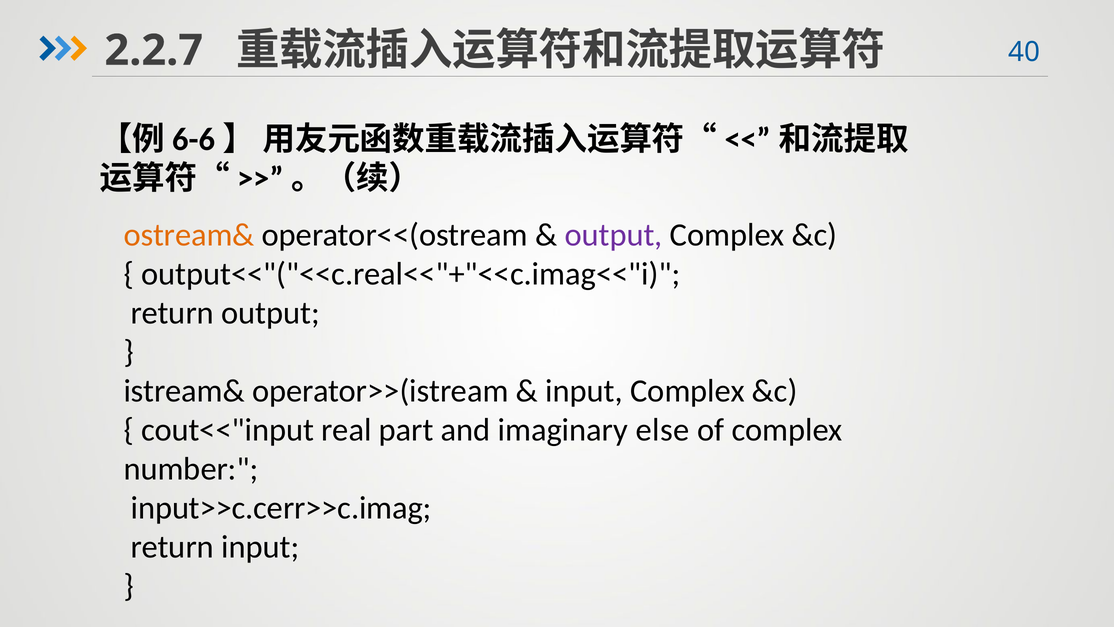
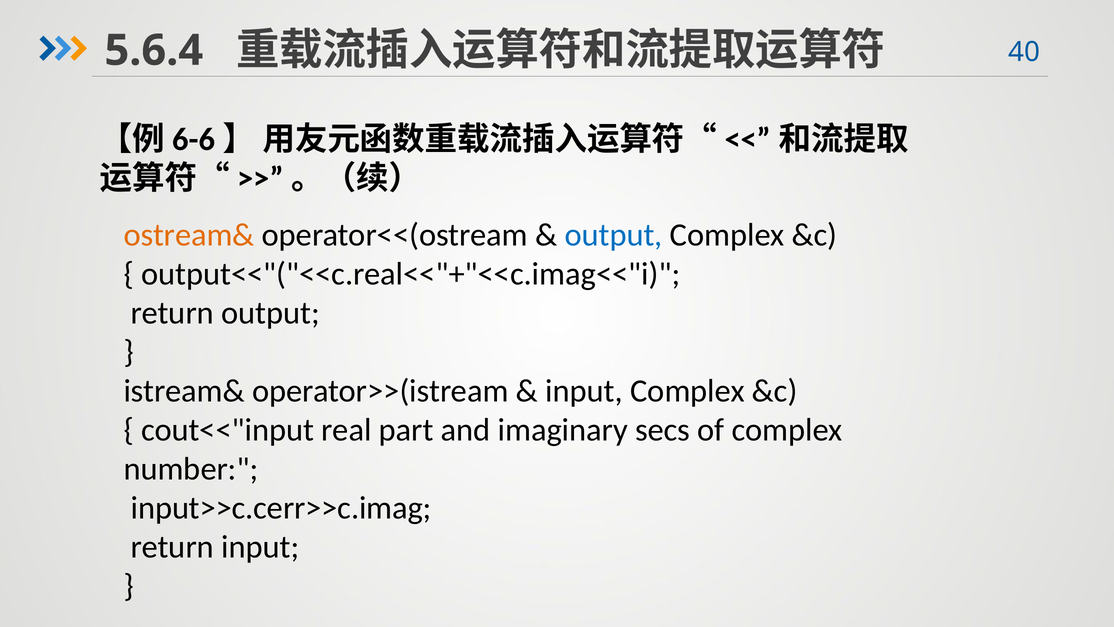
2.2.7: 2.2.7 -> 5.6.4 (154, 50)
output colour: purple -> blue (614, 235)
else: else -> secs (663, 430)
